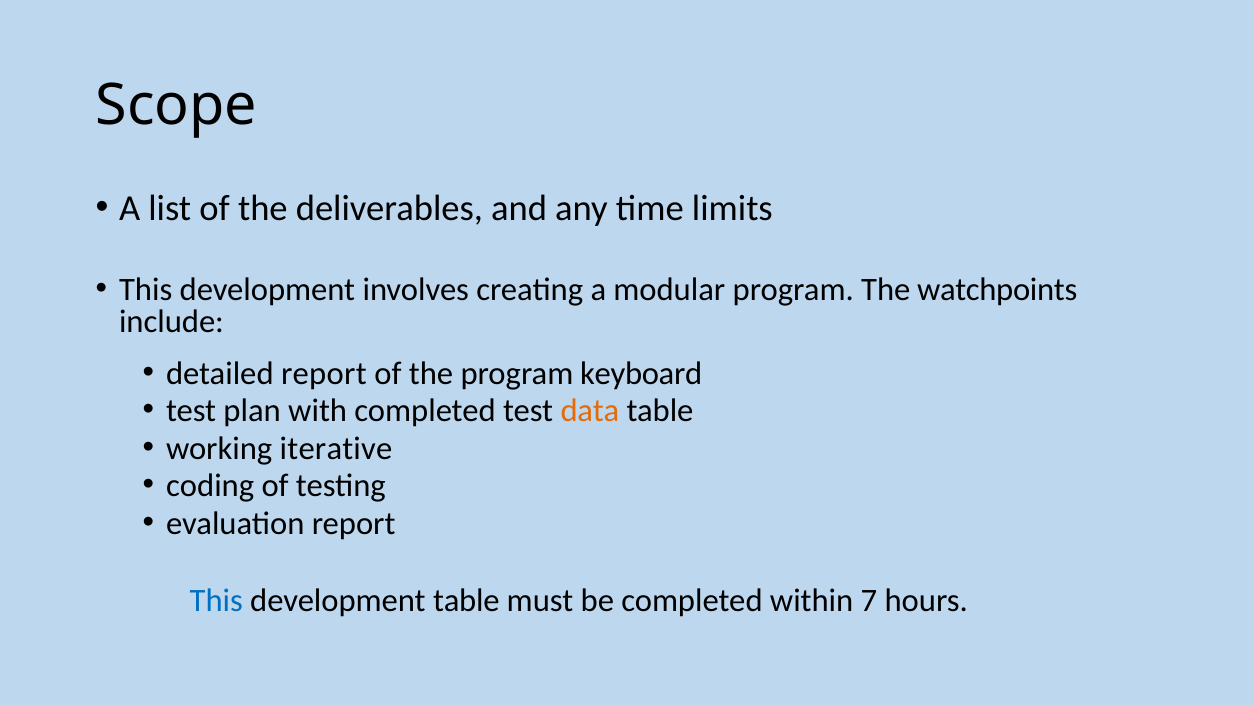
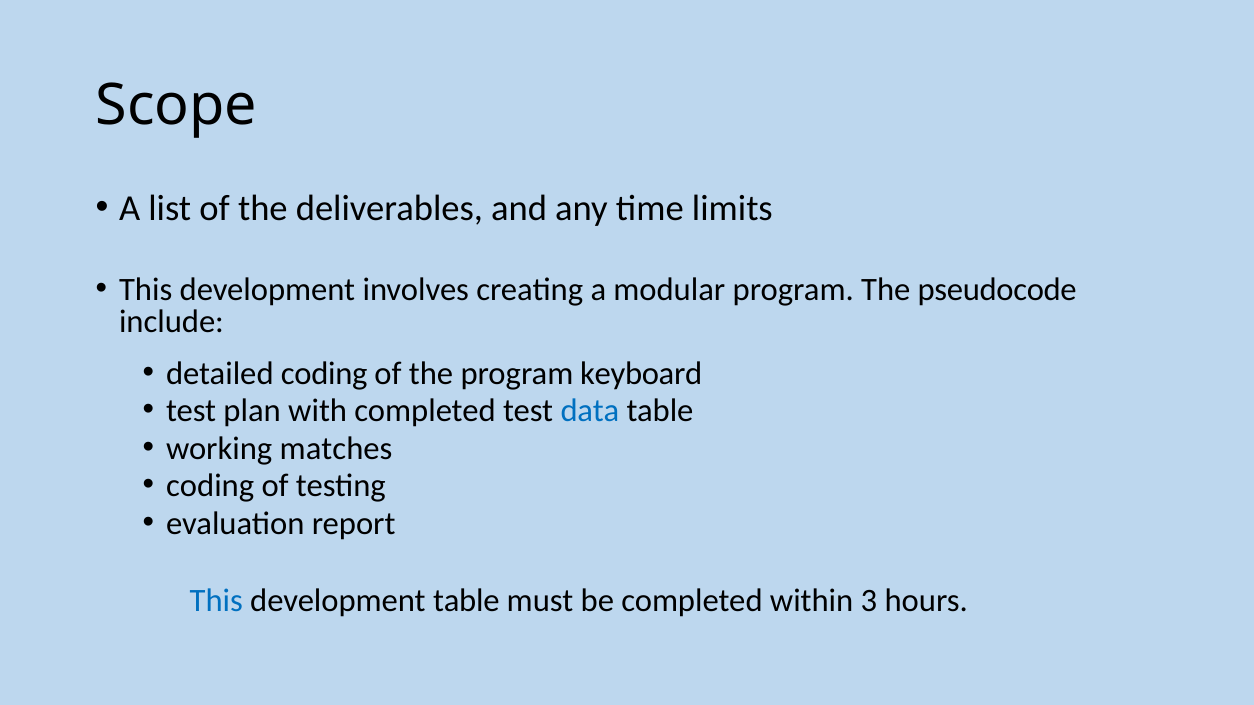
watchpoints: watchpoints -> pseudocode (997, 290)
detailed report: report -> coding (324, 374)
data colour: orange -> blue (590, 411)
iterative: iterative -> matches (336, 449)
7: 7 -> 3 (869, 601)
